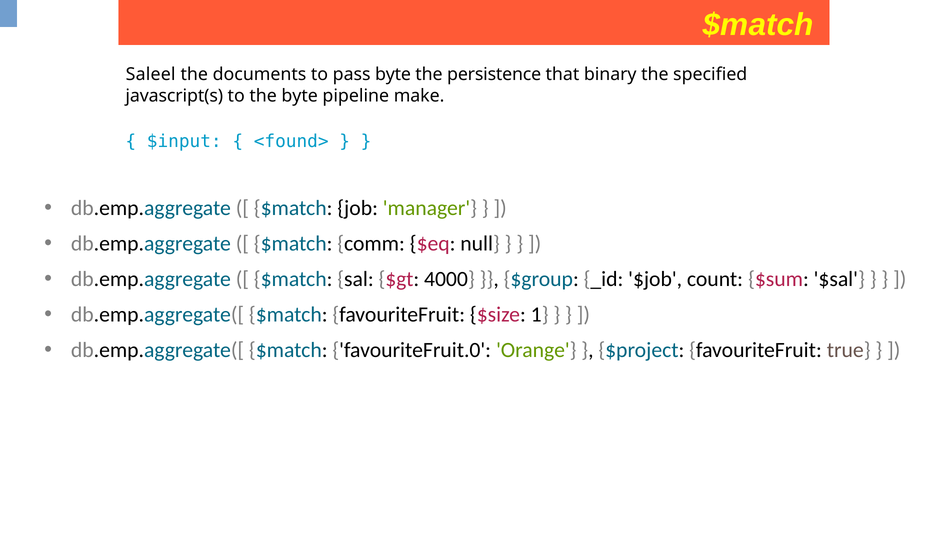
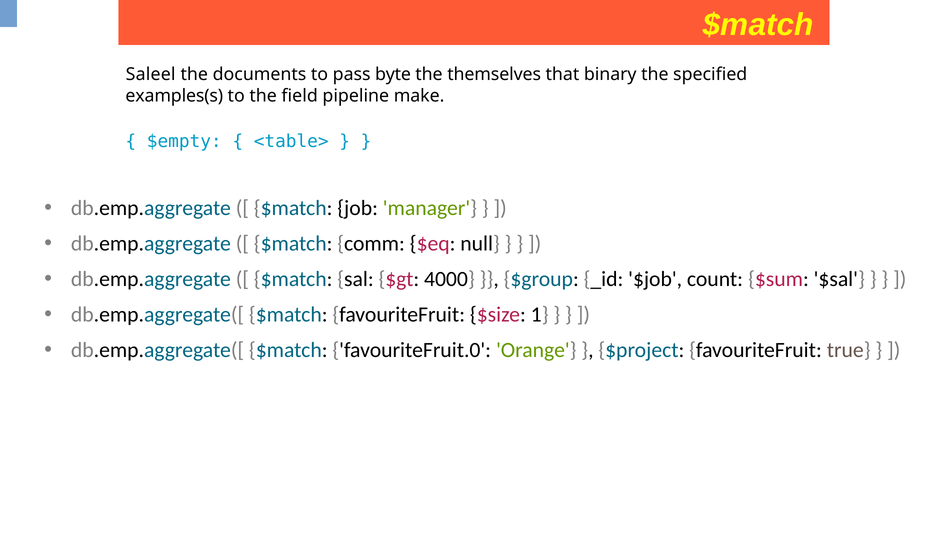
persistence: persistence -> themselves (494, 75)
javascript(s: javascript(s -> examples(s (174, 96)
the byte: byte -> field (300, 96)
$input: $input -> $empty (184, 141)
<found>: <found> -> <table> (291, 141)
